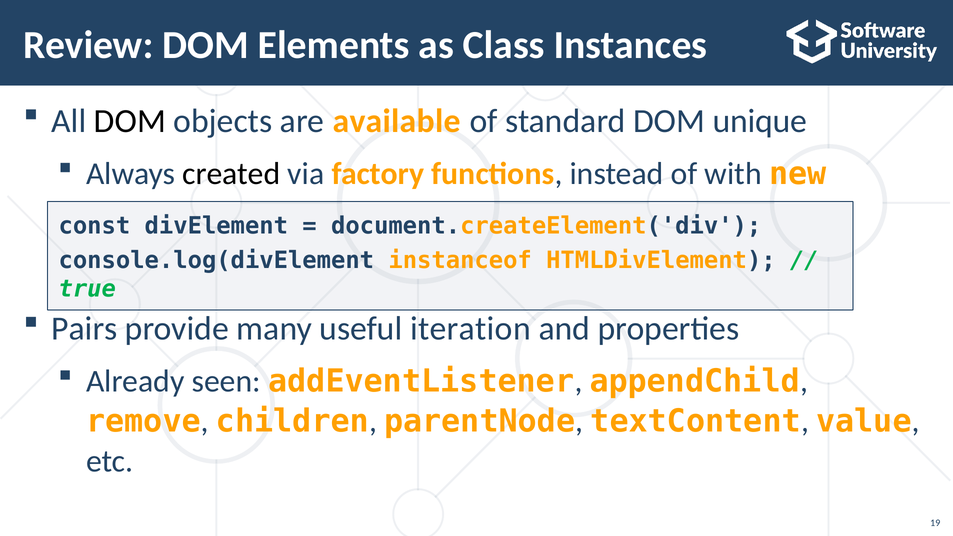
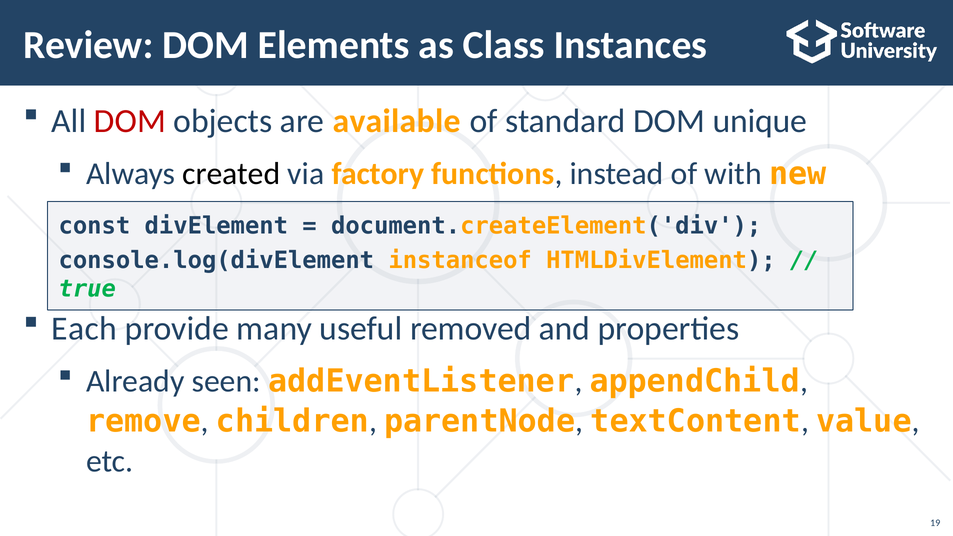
DOM colour: black -> red (130, 121)
Pairs: Pairs -> Each (84, 329)
iteration: iteration -> removed (471, 329)
